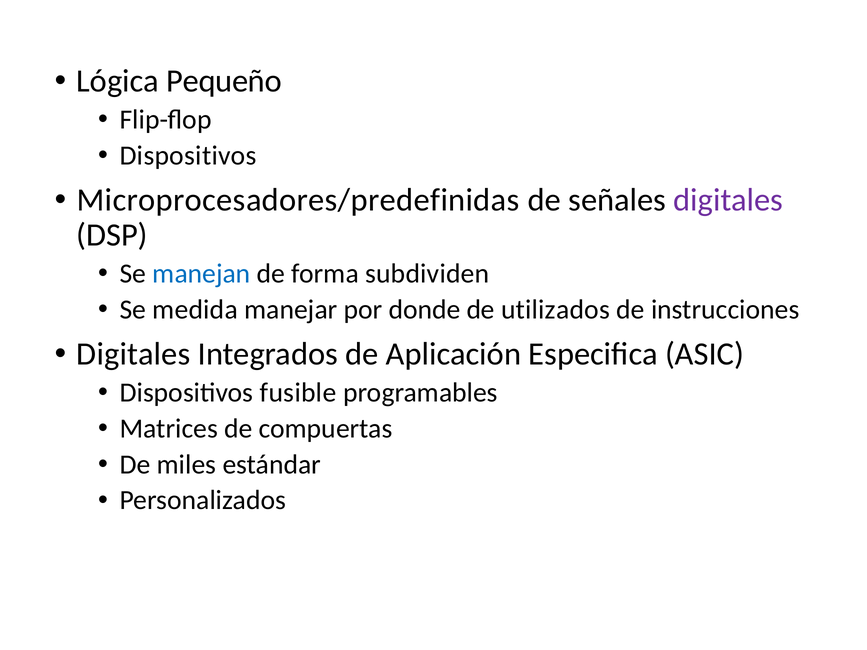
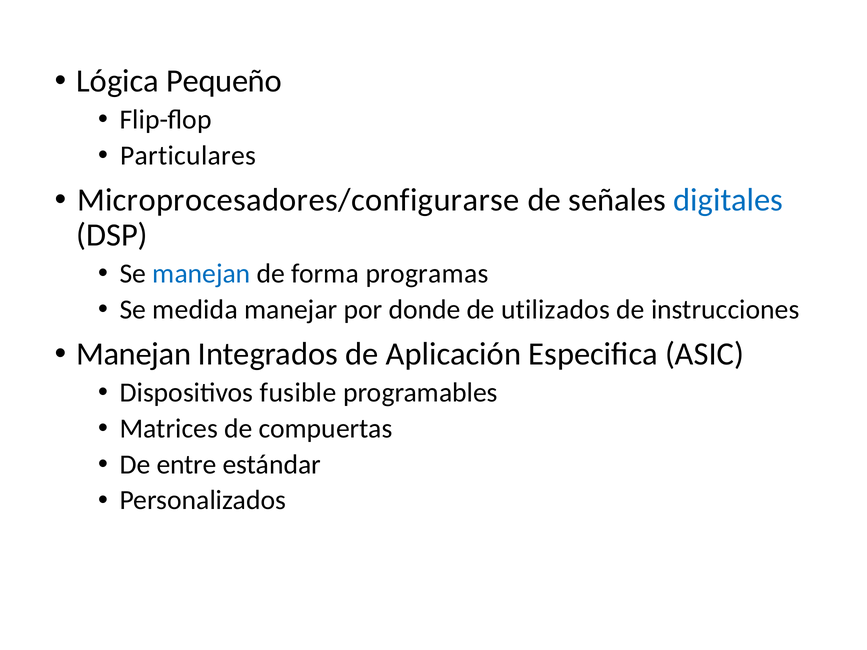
Dispositivos: Dispositivos -> Particulares (188, 155)
Microprocesadores/predefinidas: Microprocesadores/predefinidas -> Microprocesadores/configurarse (298, 200)
digitales colour: purple -> blue (728, 200)
subdividen: subdividen -> programas (427, 274)
Digitales: Digitales -> Manejan (134, 354)
miles: miles -> entre (187, 465)
